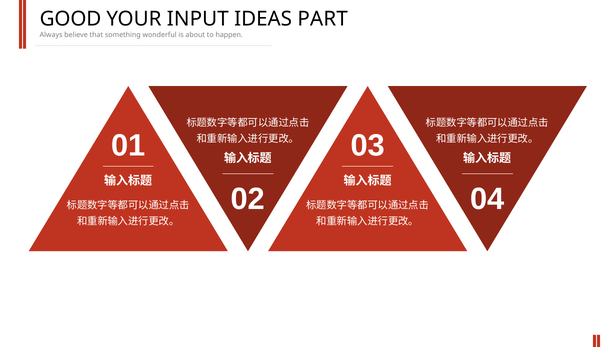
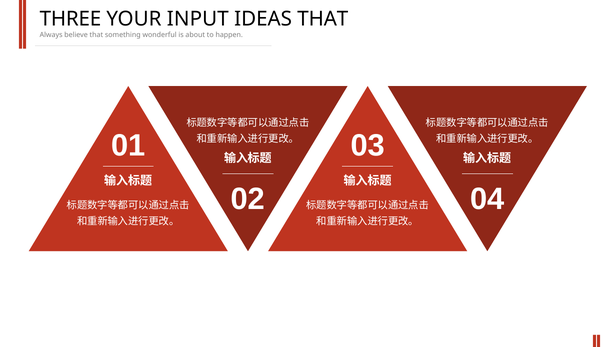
GOOD: GOOD -> THREE (70, 19)
IDEAS PART: PART -> THAT (323, 19)
